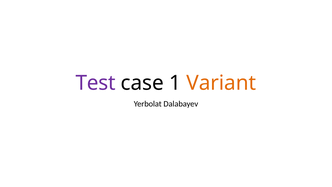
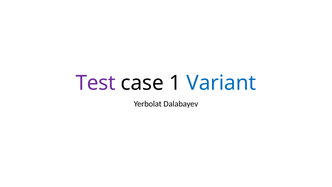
Variant colour: orange -> blue (221, 83)
